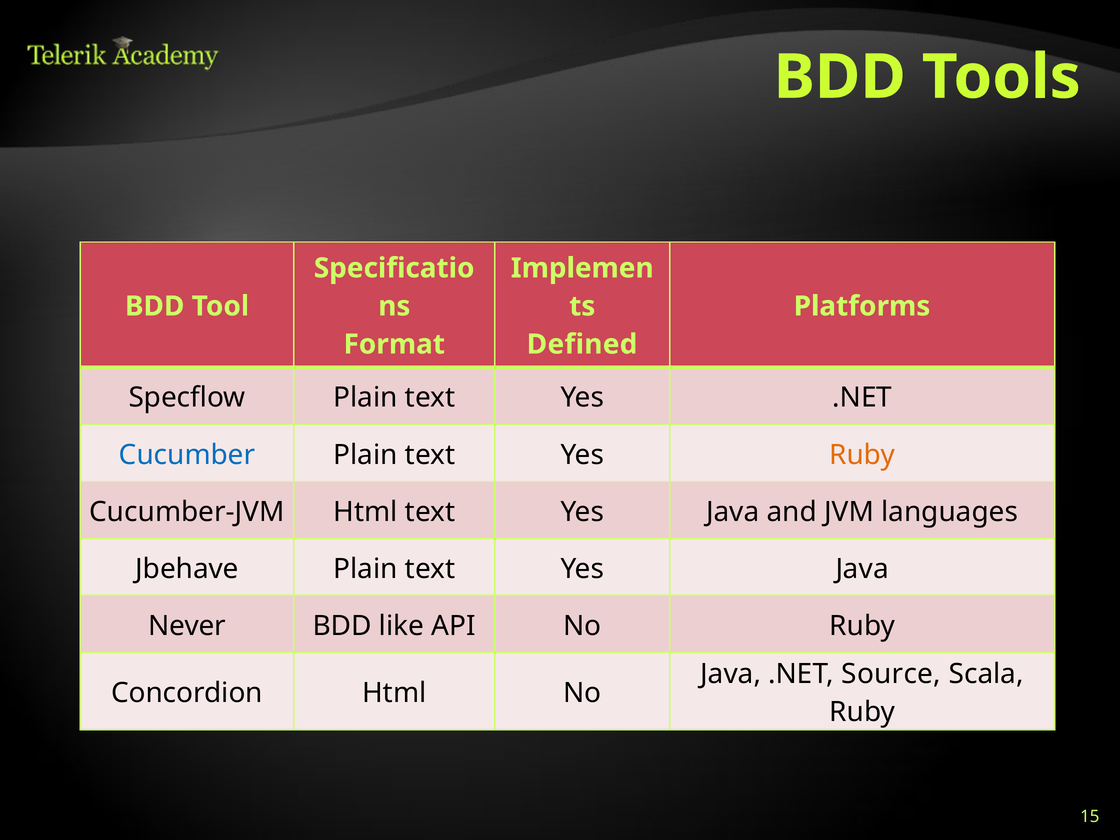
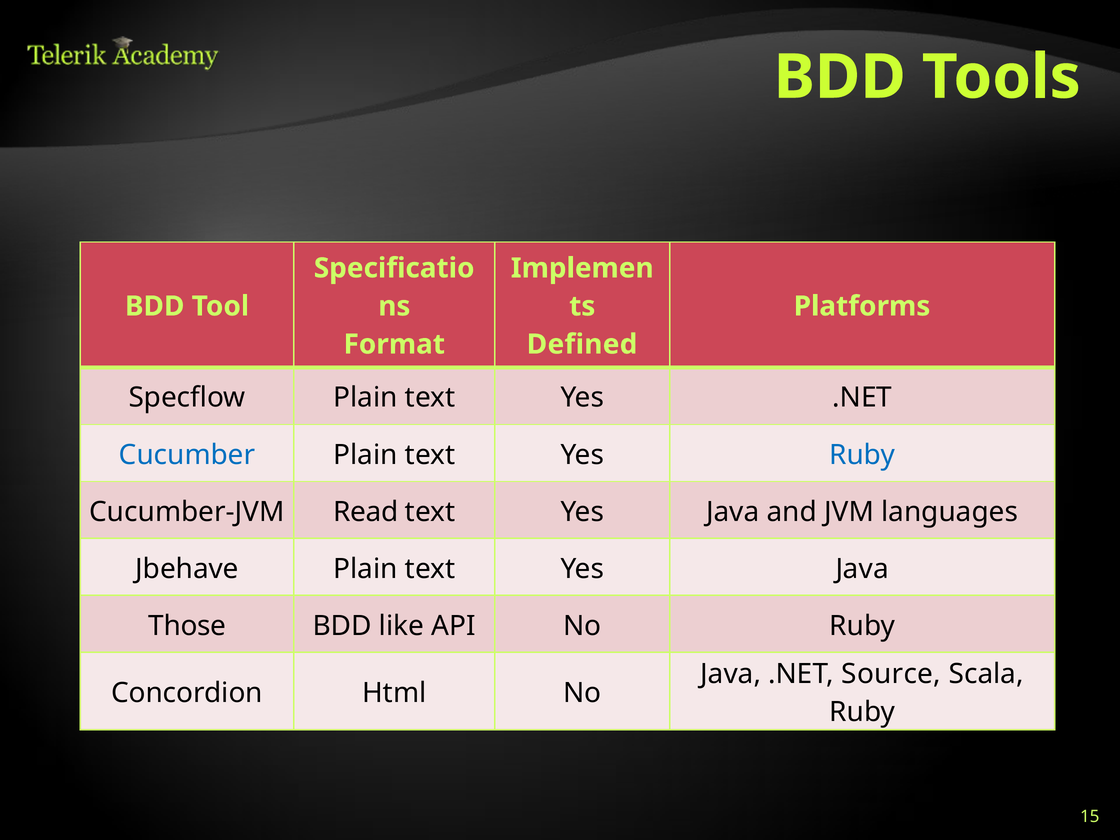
Ruby colour: orange -> blue (862, 455)
Cucumber-JVM Html: Html -> Read (366, 512)
Never: Never -> Those (187, 626)
